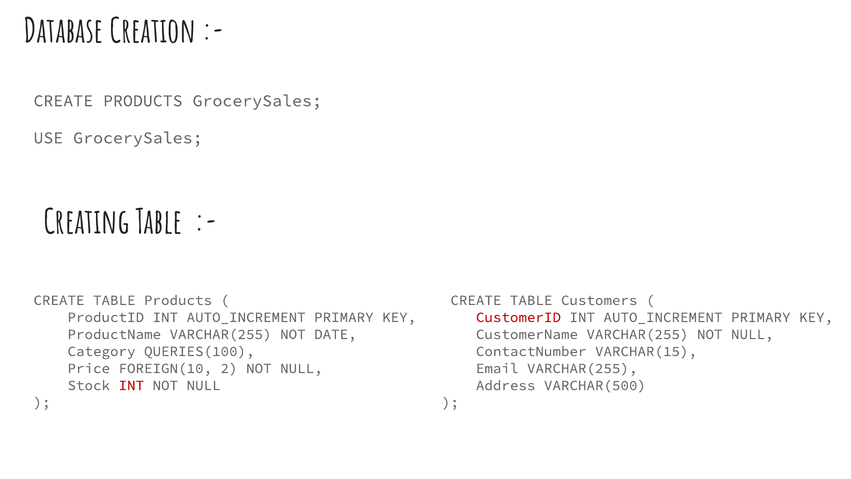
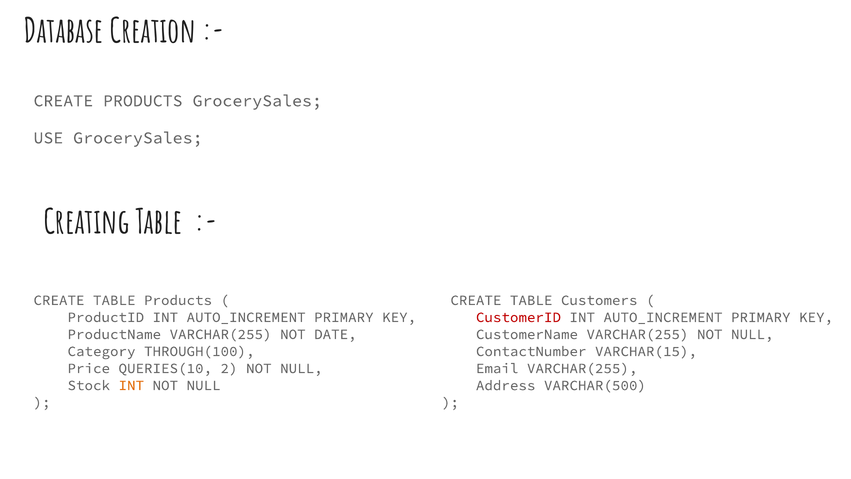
QUERIES(100: QUERIES(100 -> THROUGH(100 (199, 351)
FOREIGN(10: FOREIGN(10 -> QUERIES(10 (165, 368)
INT colour: red -> orange (131, 385)
